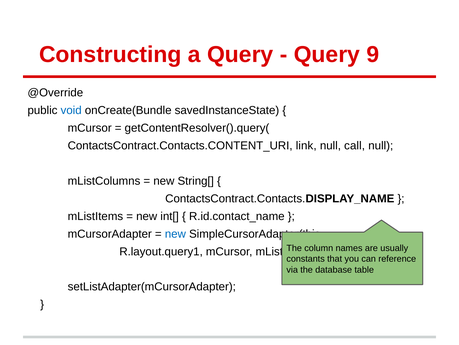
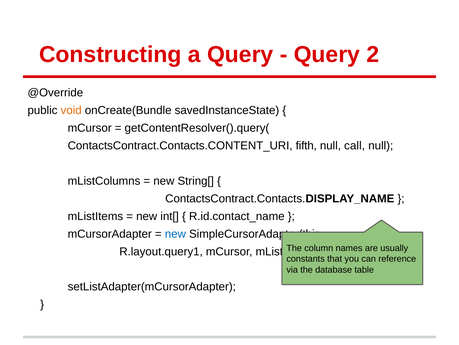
9: 9 -> 2 (373, 54)
void colour: blue -> orange (71, 110)
link: link -> fifth (306, 145)
